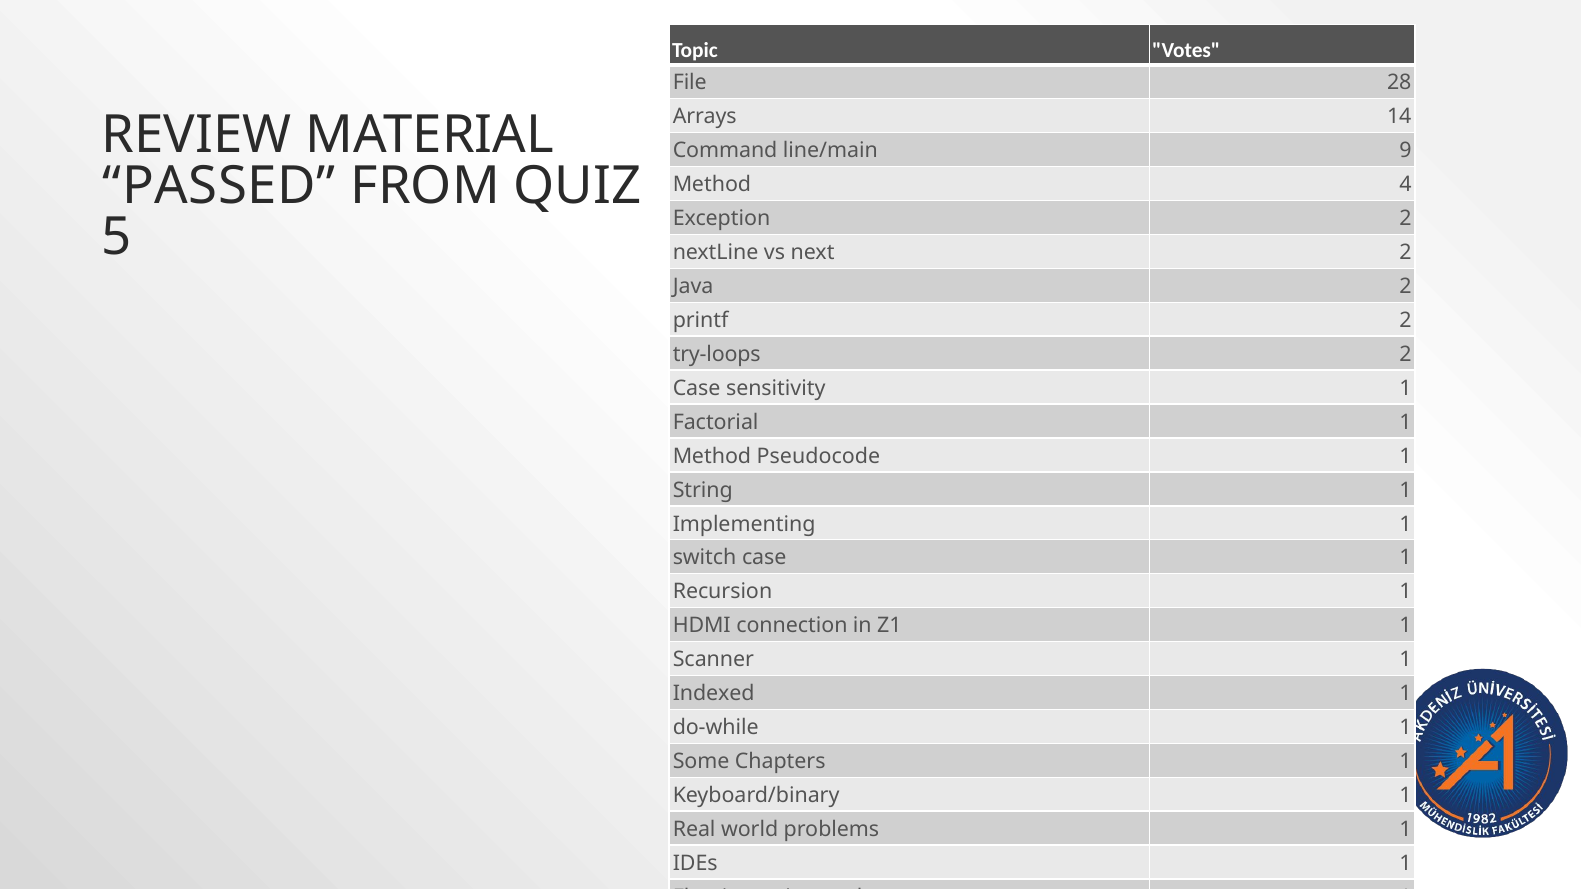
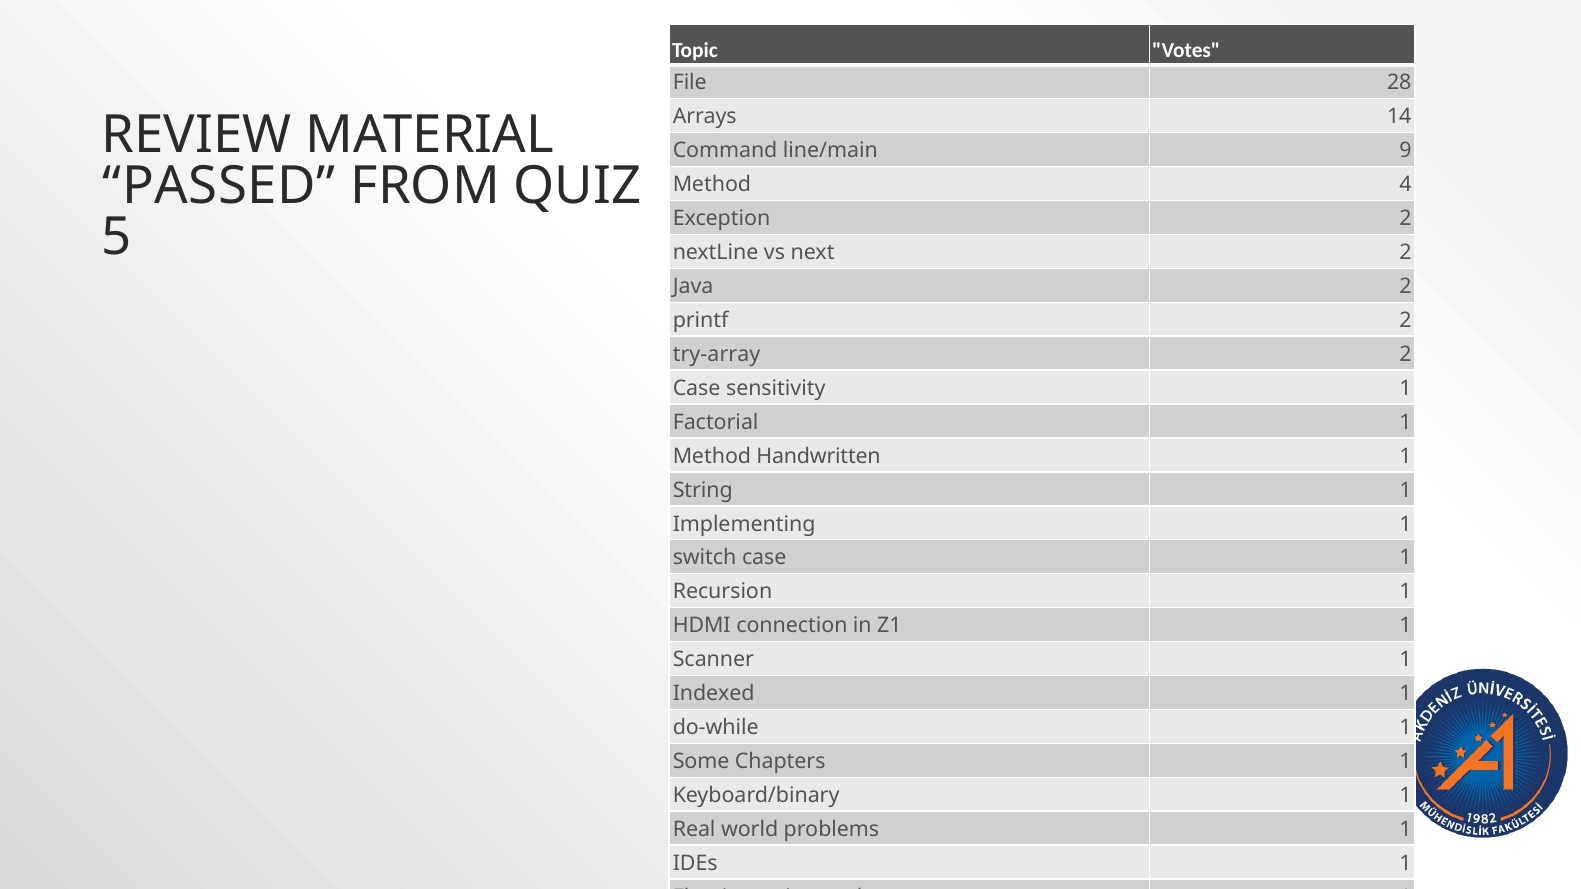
try-loops: try-loops -> try-array (717, 355)
Pseudocode: Pseudocode -> Handwritten (819, 456)
